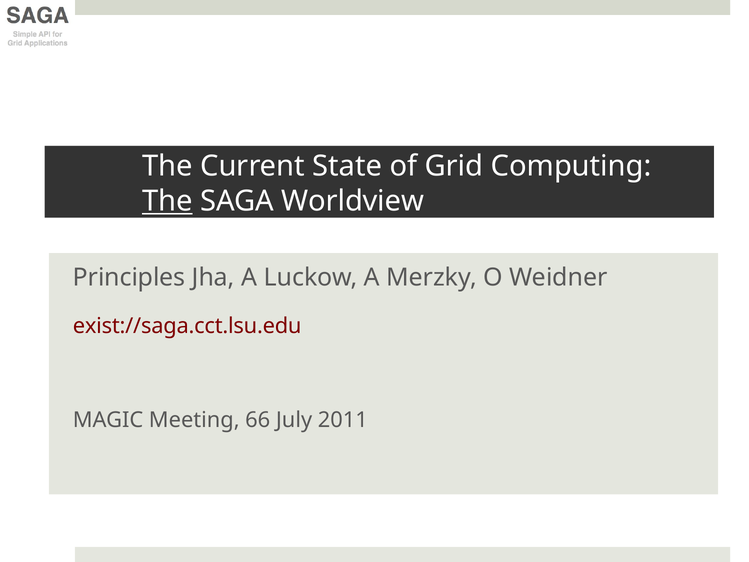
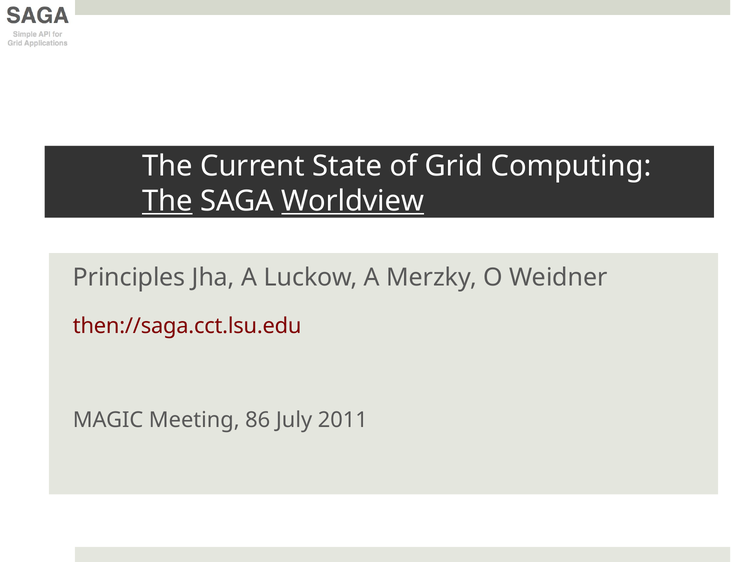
Worldview underline: none -> present (353, 201)
exist://saga.cct.lsu.edu: exist://saga.cct.lsu.edu -> then://saga.cct.lsu.edu (187, 326)
66: 66 -> 86 (258, 420)
